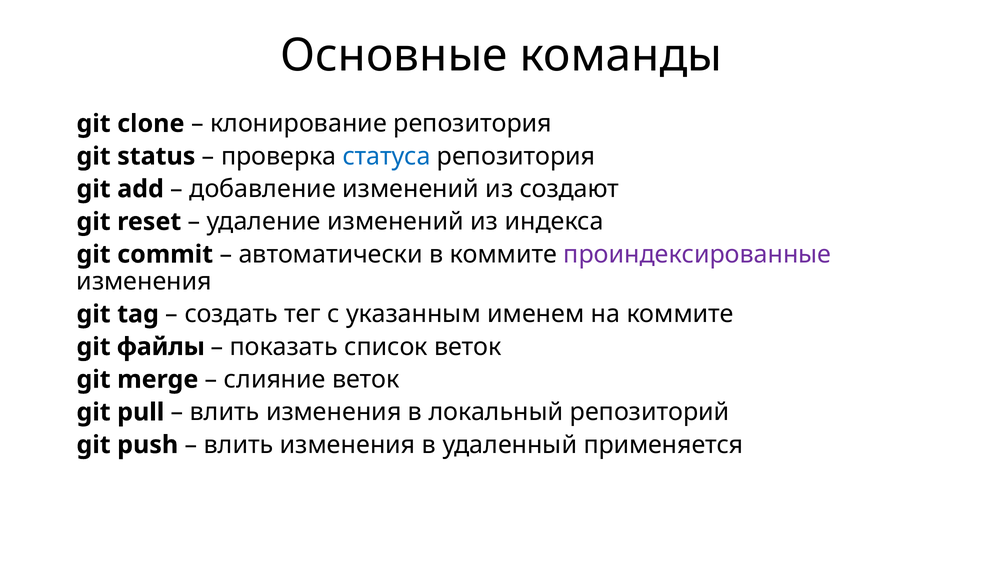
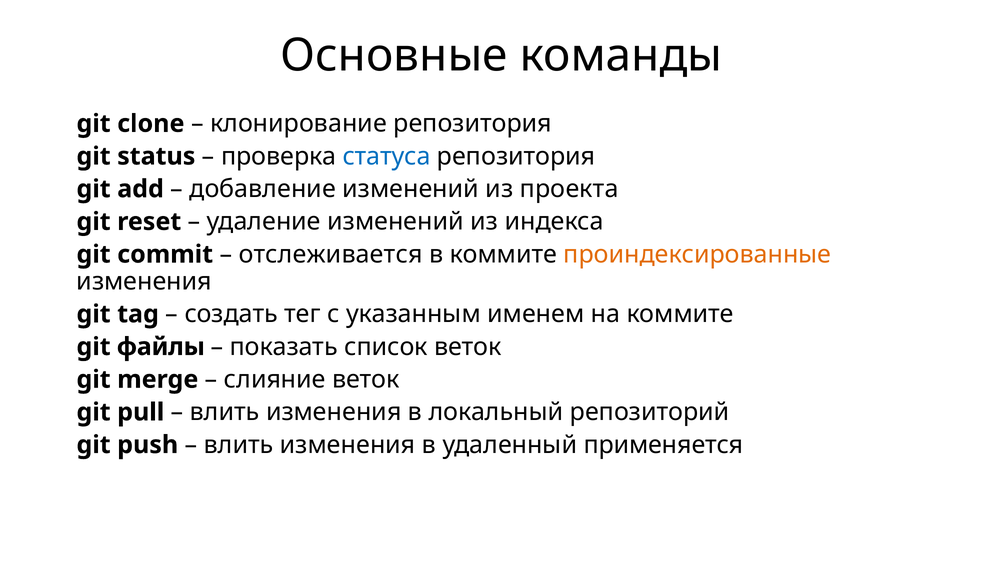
создают: создают -> проекта (569, 189)
автоматически: автоматически -> отслеживается (331, 254)
проиндексированные colour: purple -> orange (697, 254)
